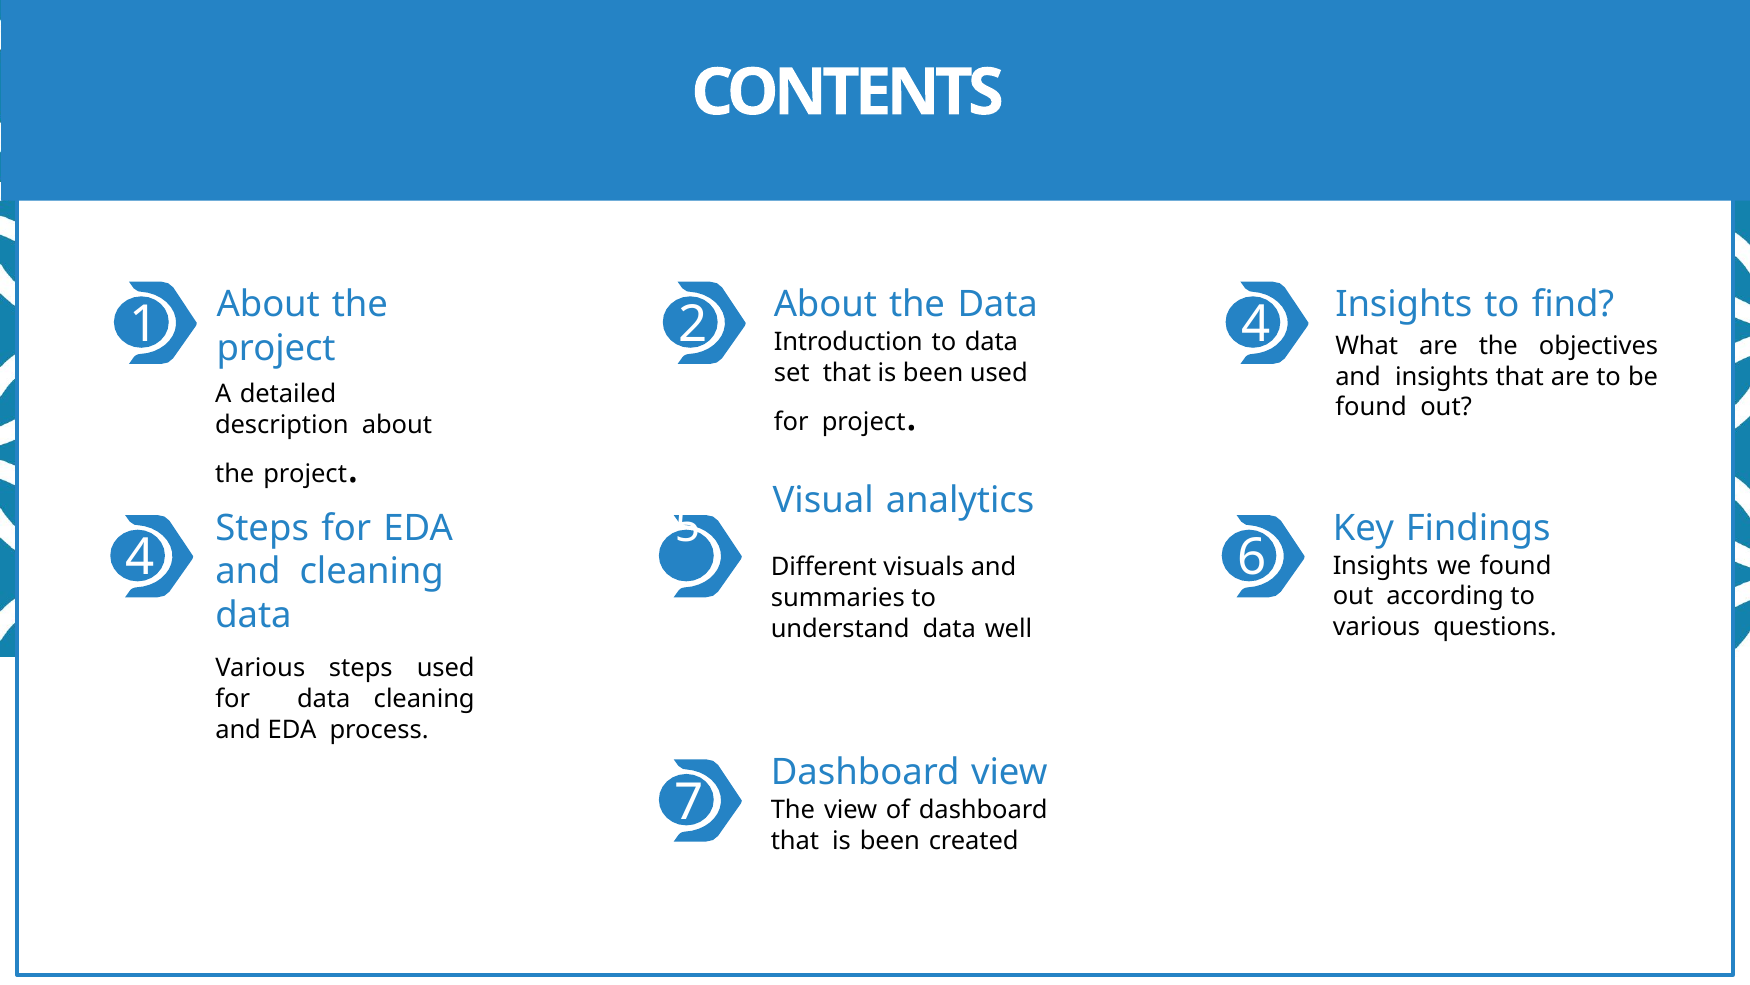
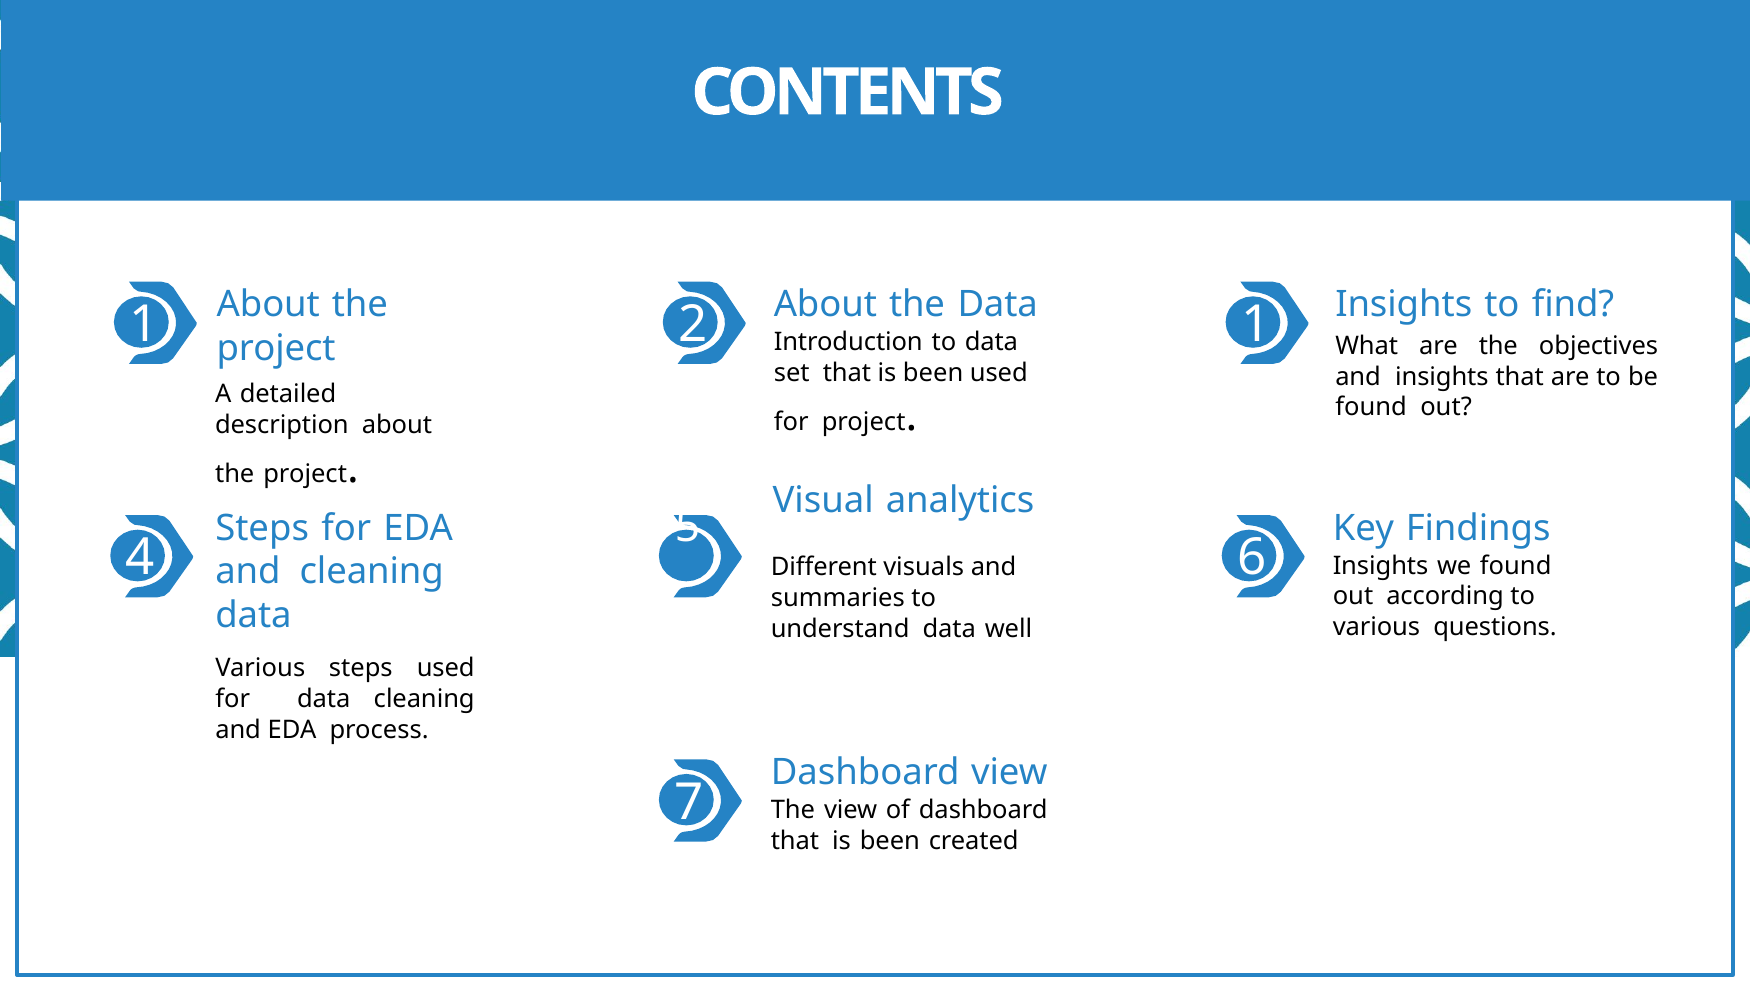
2 4: 4 -> 1 (1256, 324)
